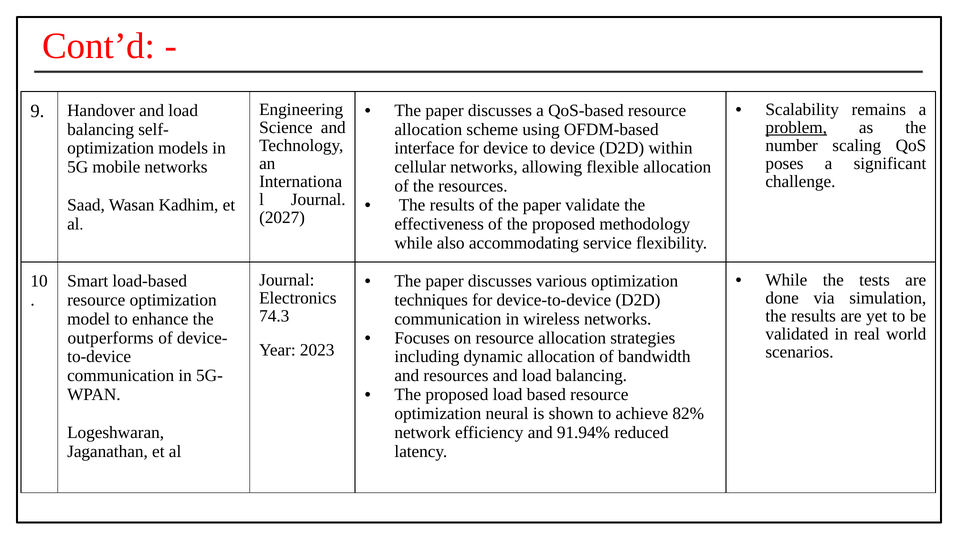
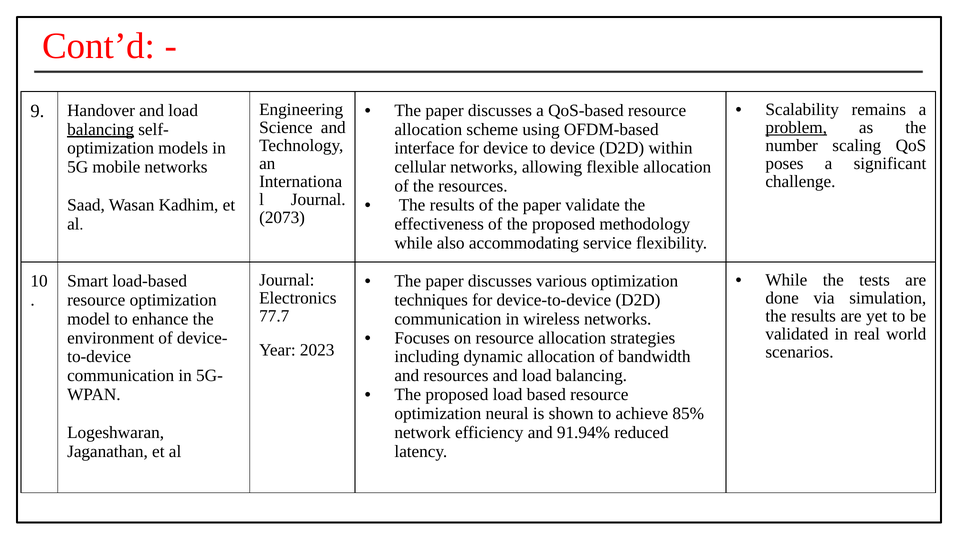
balancing underline: none -> present (101, 129)
2027: 2027 -> 2073 (282, 218)
74.3: 74.3 -> 77.7 (274, 316)
outperforms: outperforms -> environment (111, 338)
82%: 82% -> 85% (688, 414)
